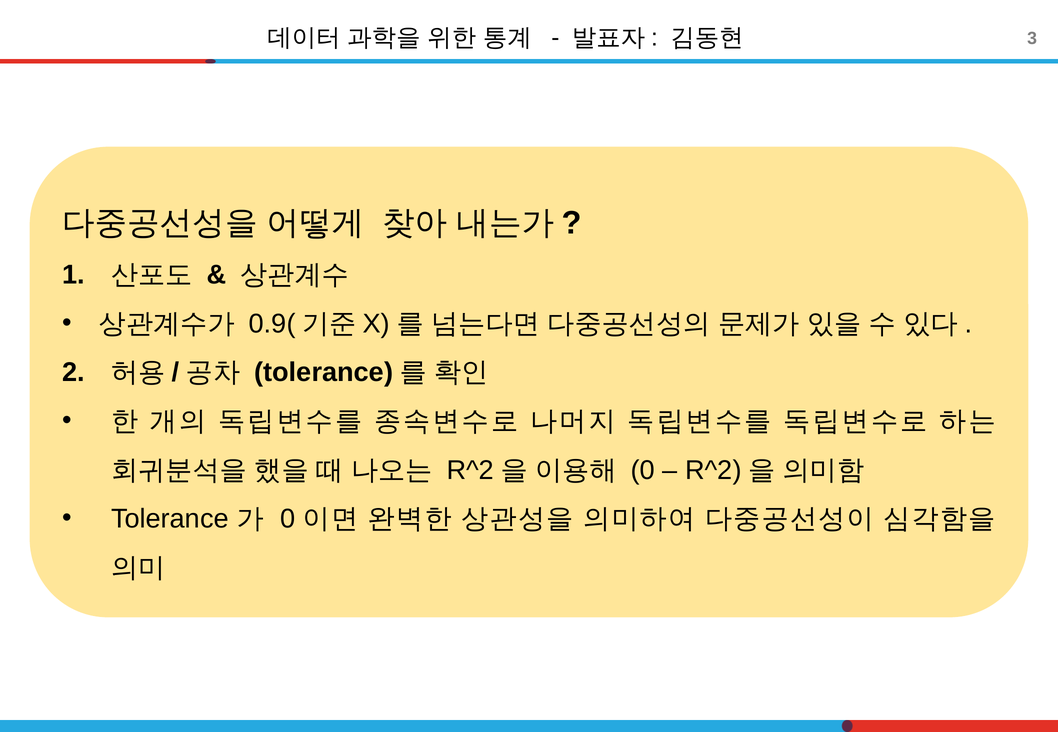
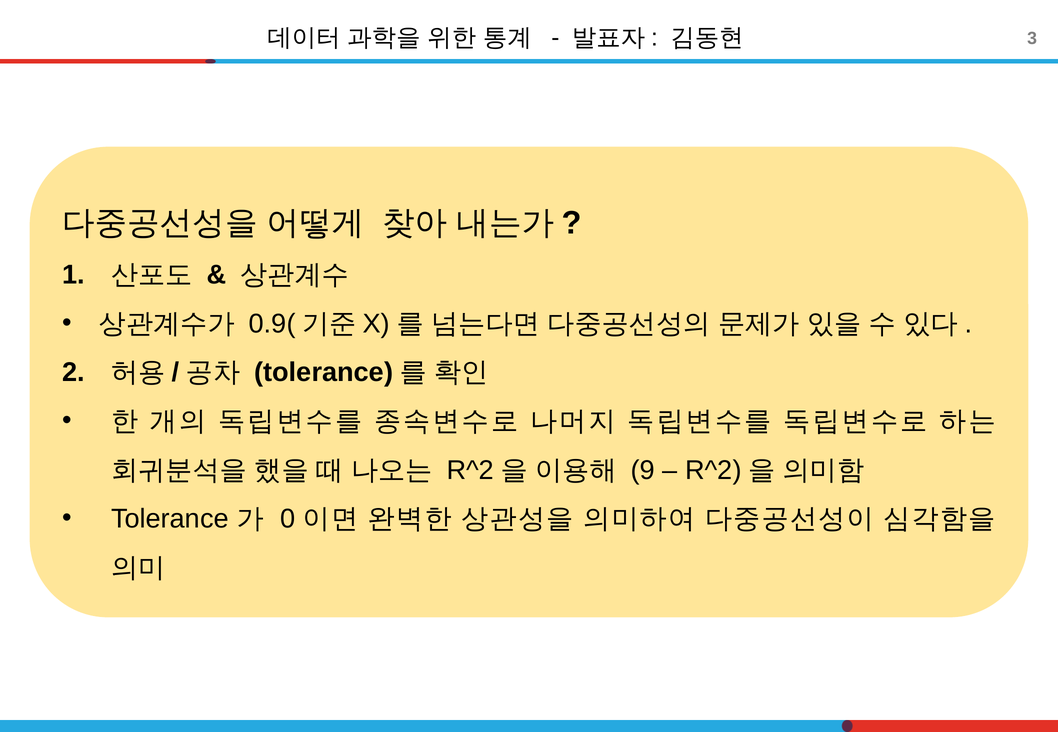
0: 0 -> 9 (643, 470)
